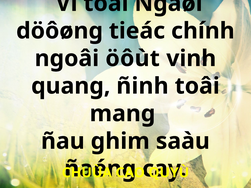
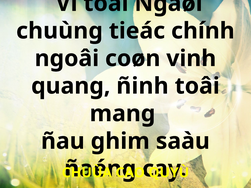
döôøng: döôøng -> chuùng (59, 31)
öôùt: öôùt -> coøn (133, 59)
